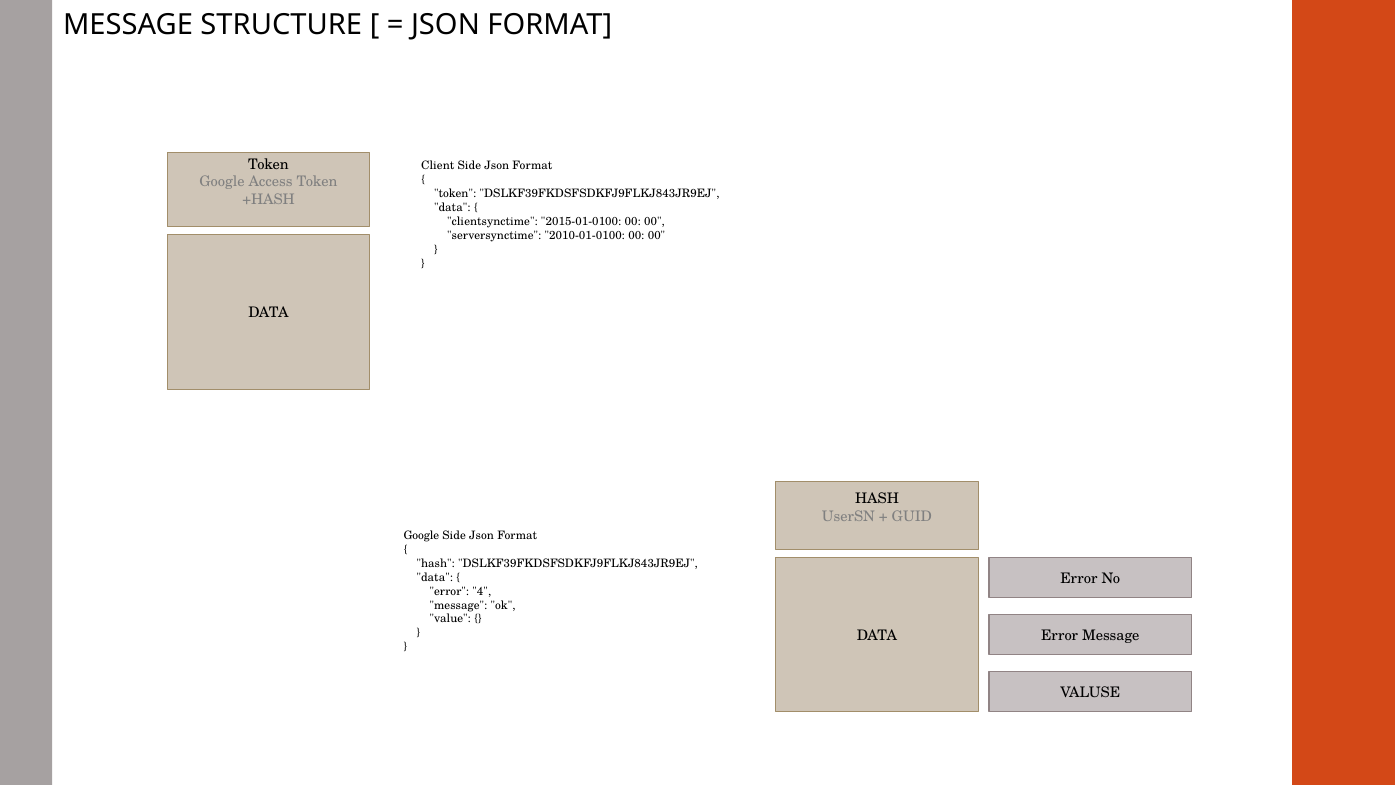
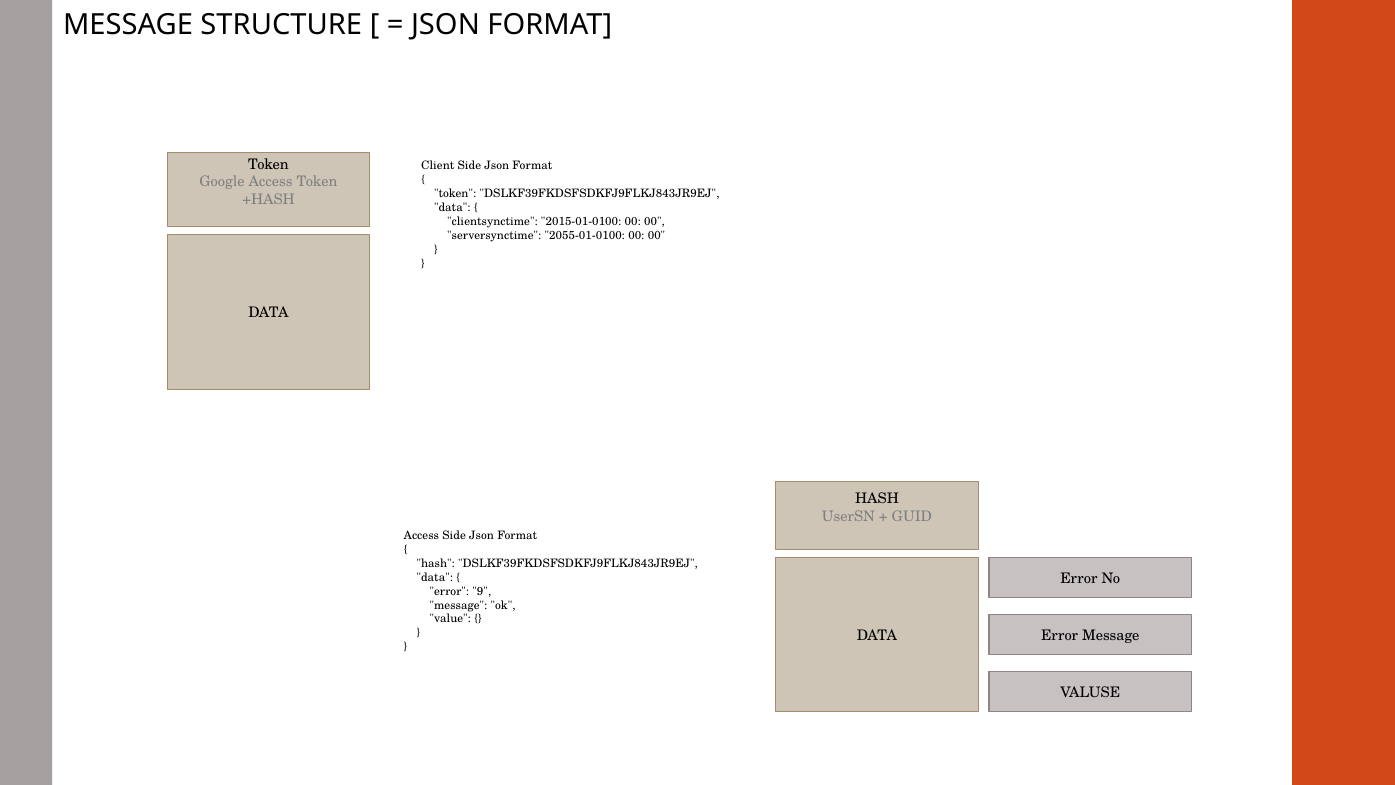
2010-01-0100: 2010-01-0100 -> 2055-01-0100 (585, 235)
Google: Google -> Access (421, 535)
4: 4 -> 9 (482, 591)
